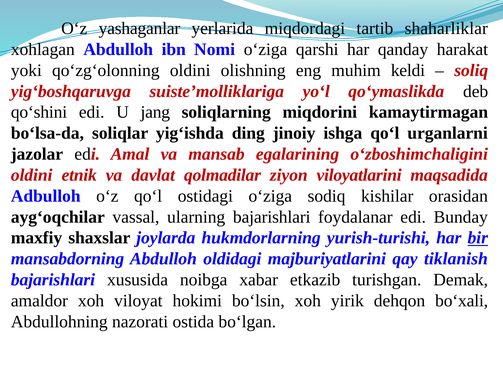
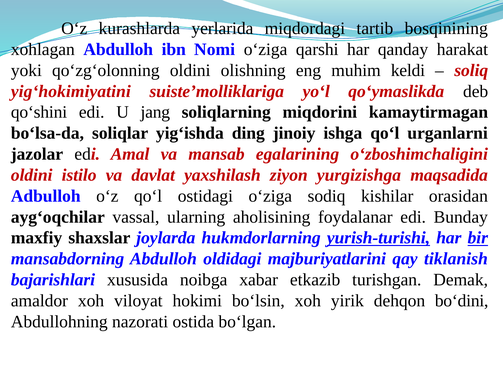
yashaganlar: yashaganlar -> kurashlarda (139, 28)
shaharliklar: shaharliklar -> bosqinining (446, 28)
yig‘boshqaruvga: yig‘boshqaruvga -> yig‘hokimiyatini (71, 91)
etnik: etnik -> istilo (79, 175)
qolmadilar: qolmadilar -> yaxshilash (222, 175)
viloyatlarini: viloyatlarini -> yurgizishga (359, 175)
ularning bajarishlari: bajarishlari -> aholisining (272, 217)
yurish-turishi underline: none -> present (378, 238)
bo‘xali: bo‘xali -> bo‘dini (462, 301)
